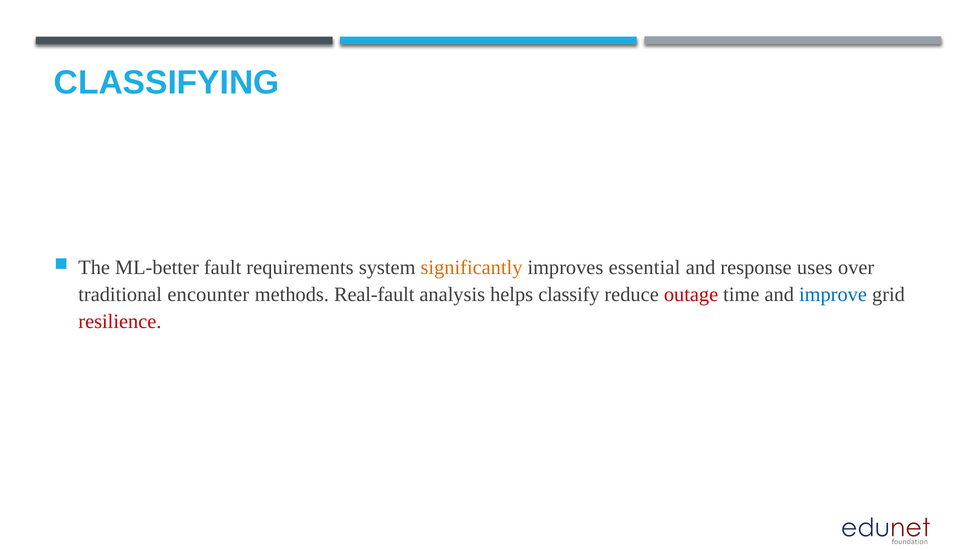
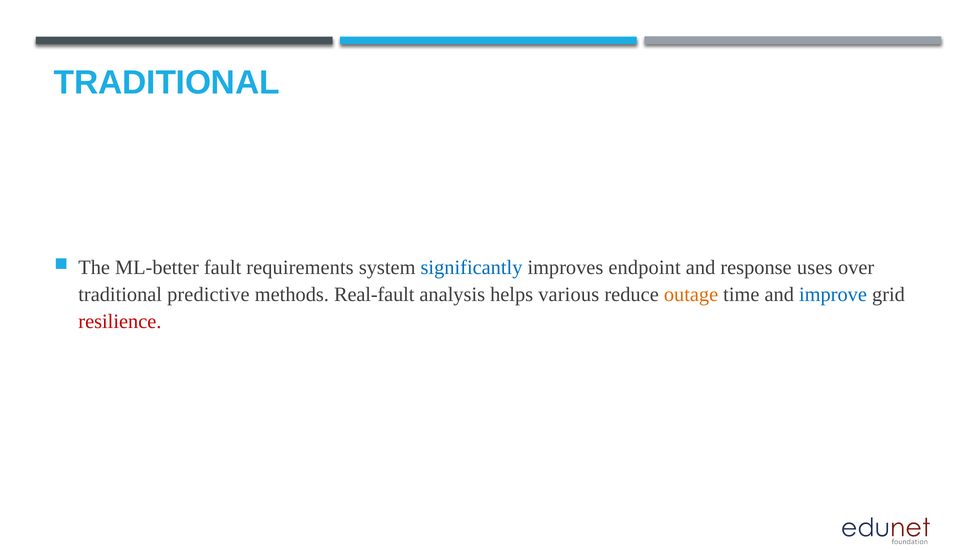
CLASSIFYING: CLASSIFYING -> TRADITIONAL (167, 82)
significantly colour: orange -> blue (472, 267)
essential: essential -> endpoint (645, 267)
encounter: encounter -> predictive (208, 294)
classify: classify -> various (569, 294)
outage colour: red -> orange (691, 294)
